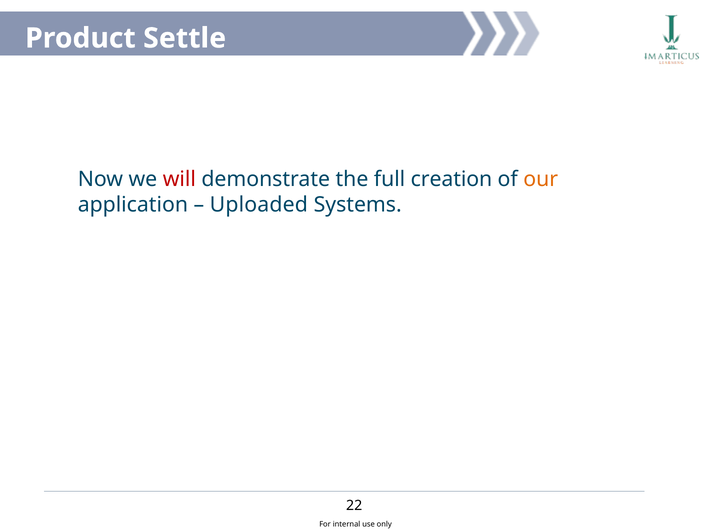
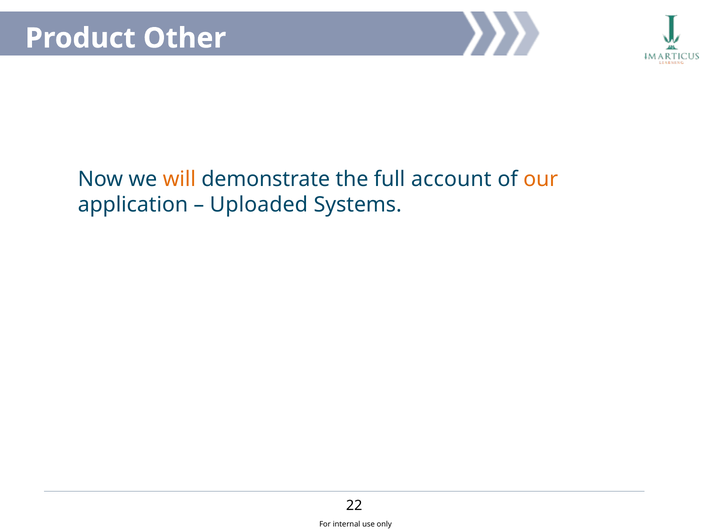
Settle: Settle -> Other (185, 38)
will colour: red -> orange (179, 179)
creation: creation -> account (451, 179)
